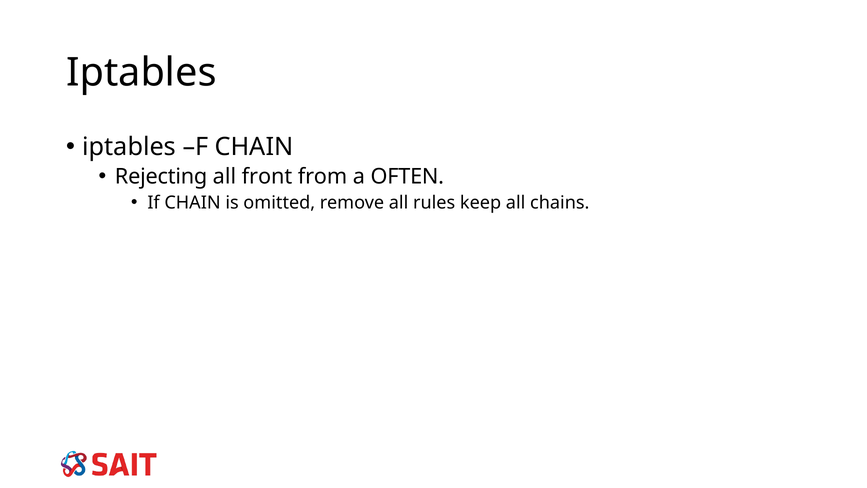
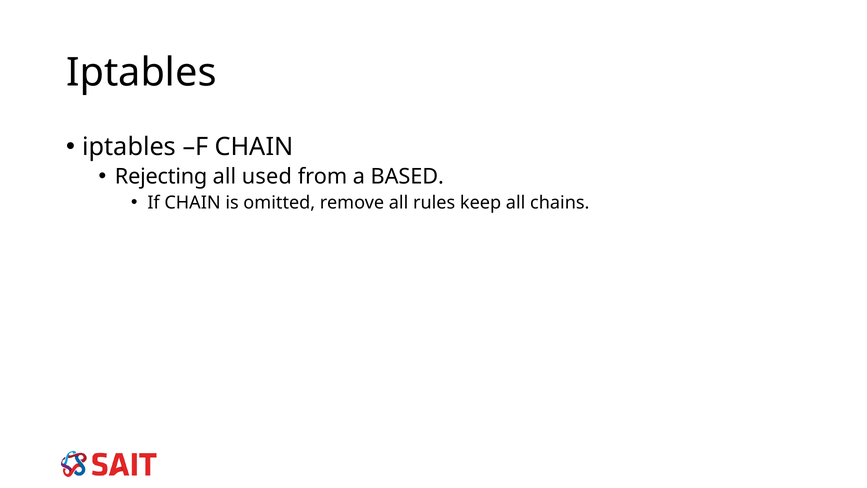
front: front -> used (267, 176)
OFTEN: OFTEN -> BASED (407, 176)
